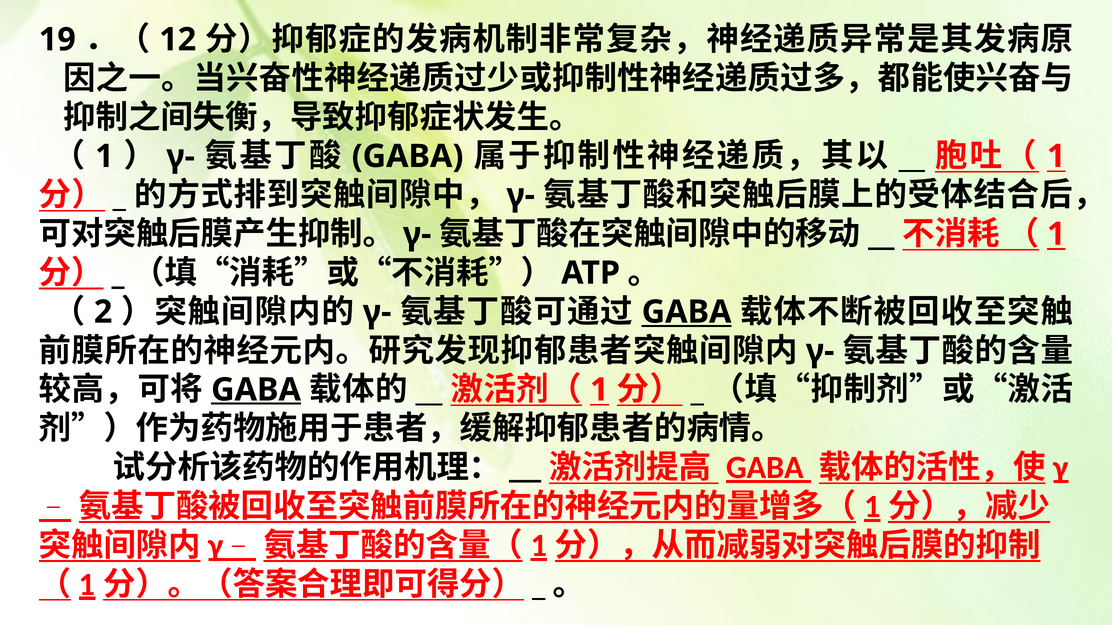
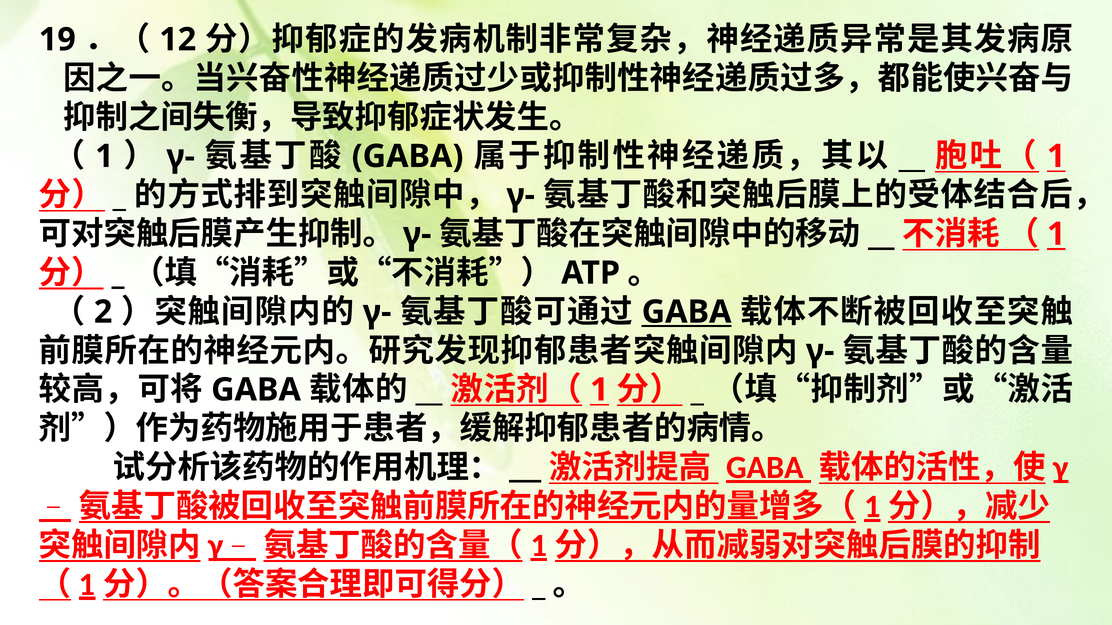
GABA underline: present -> none (256, 390)
